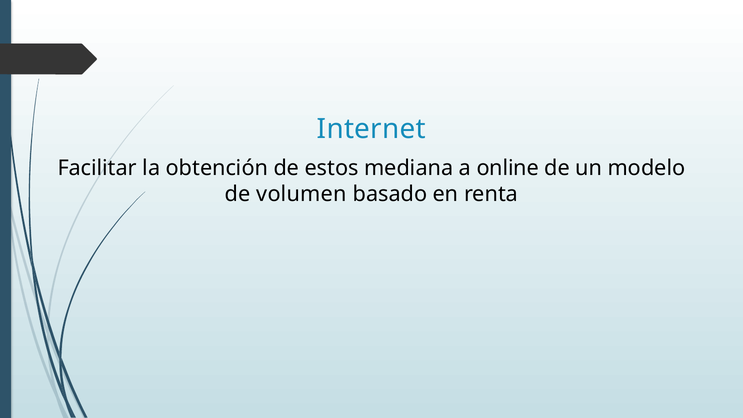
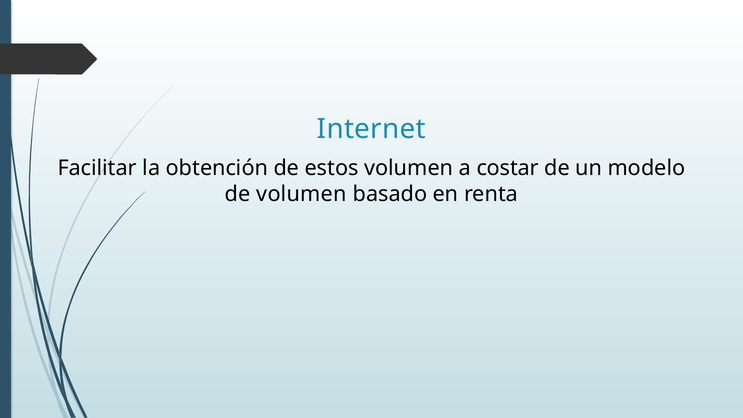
estos mediana: mediana -> volumen (409, 168)
online: online -> costar (508, 168)
